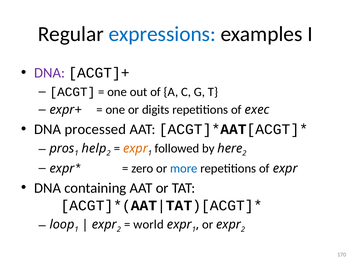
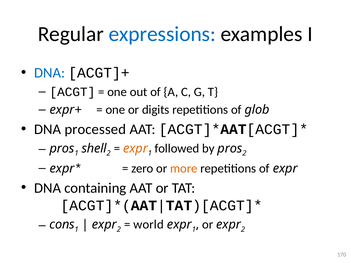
DNA colour: purple -> blue (50, 73)
exec: exec -> glob (257, 110)
help: help -> shell (94, 149)
by here: here -> pros (230, 149)
more colour: blue -> orange (184, 169)
loop: loop -> cons (62, 225)
